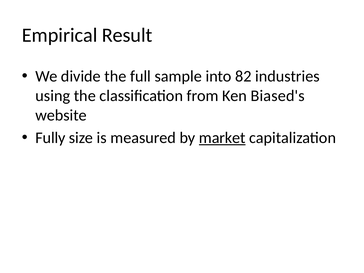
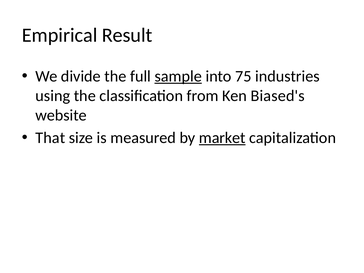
sample underline: none -> present (178, 76)
82: 82 -> 75 (243, 76)
Fully: Fully -> That (50, 138)
